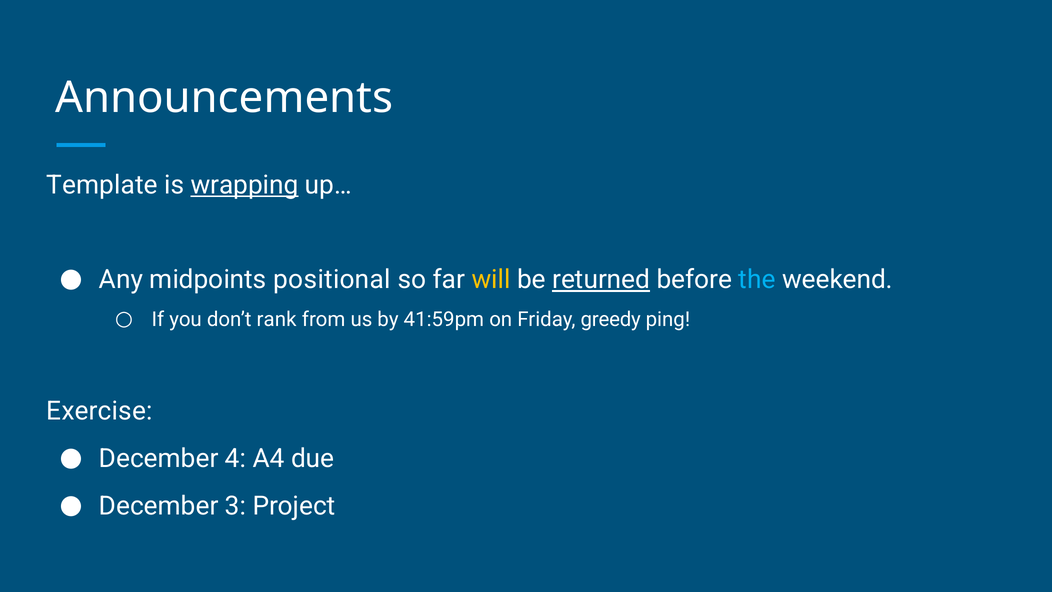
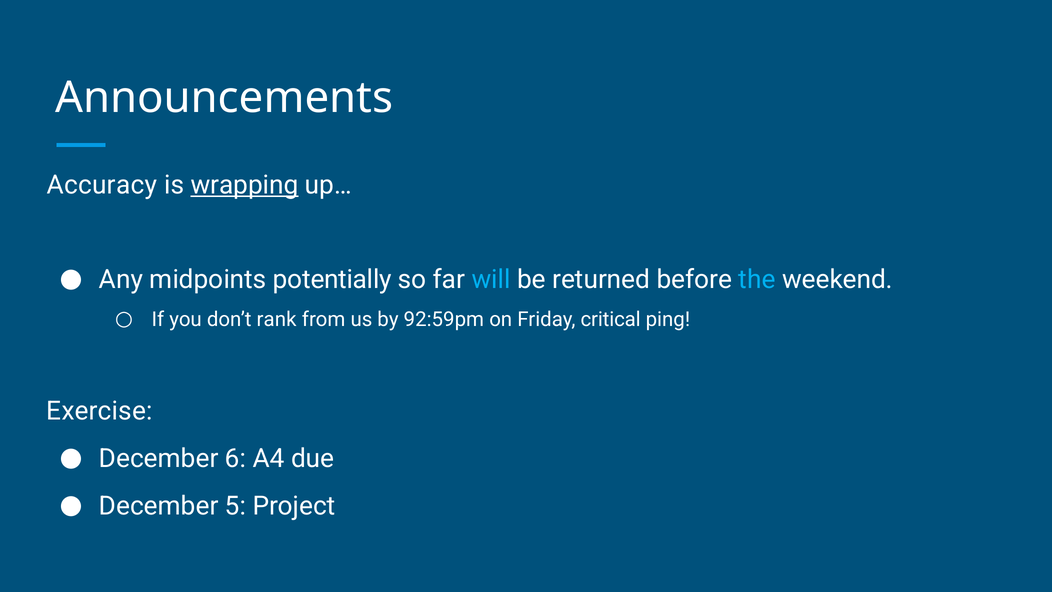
Template: Template -> Accuracy (102, 185)
positional: positional -> potentially (332, 280)
will colour: yellow -> light blue (491, 280)
returned underline: present -> none (601, 280)
41:59pm: 41:59pm -> 92:59pm (444, 319)
greedy: greedy -> critical (611, 319)
4: 4 -> 6 (236, 458)
3: 3 -> 5 (236, 506)
